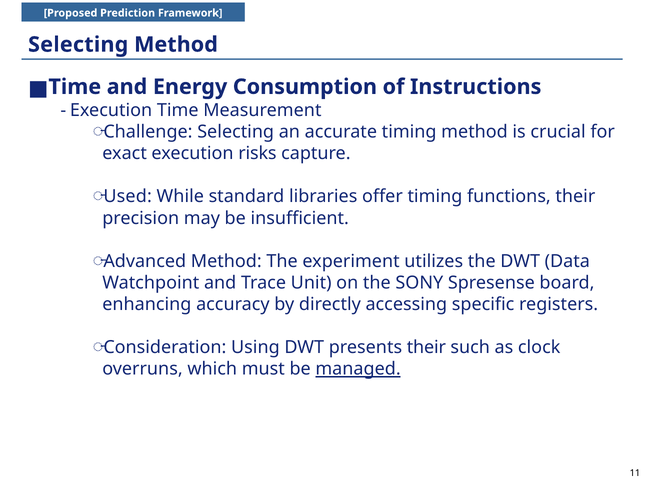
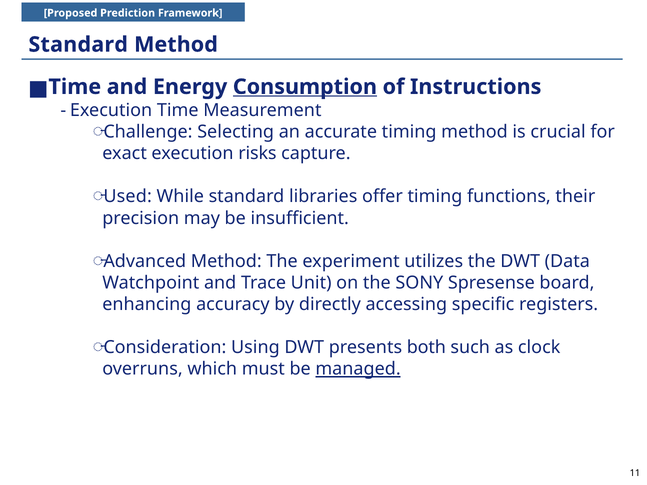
Selecting: Selecting -> Standard (78, 45)
Consumption underline: none -> present (305, 87)
presents their: their -> both (426, 348)
